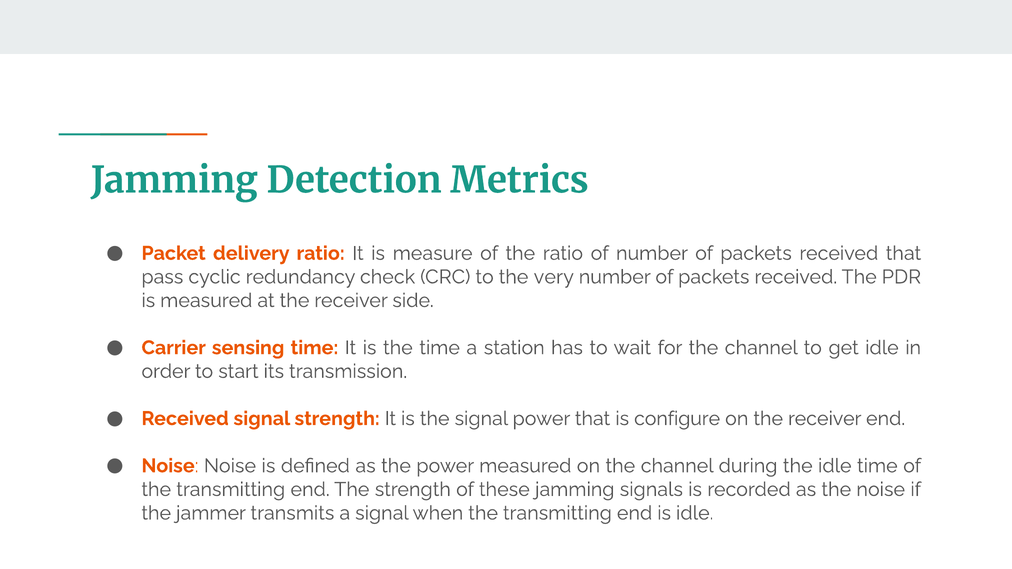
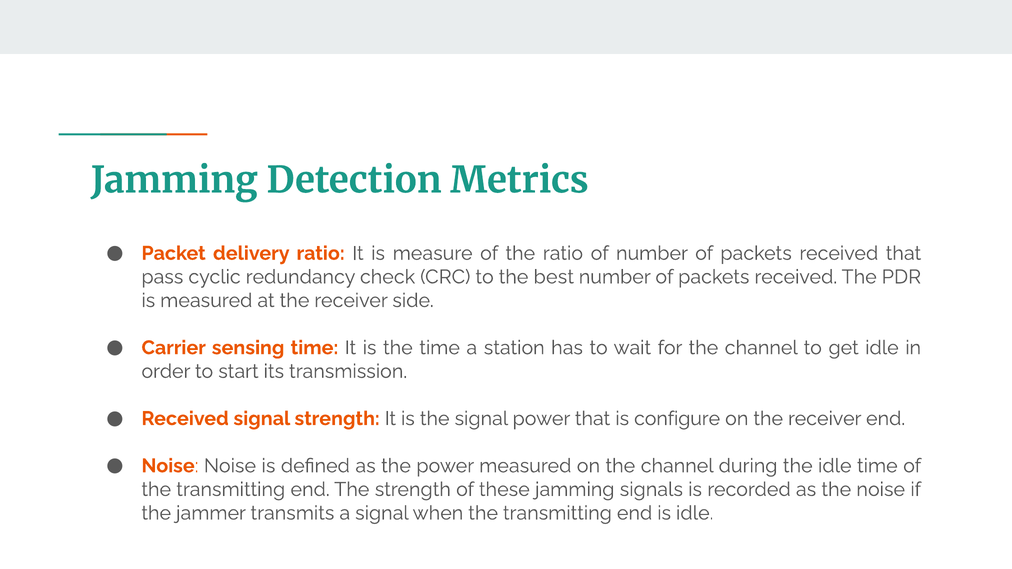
very: very -> best (554, 277)
